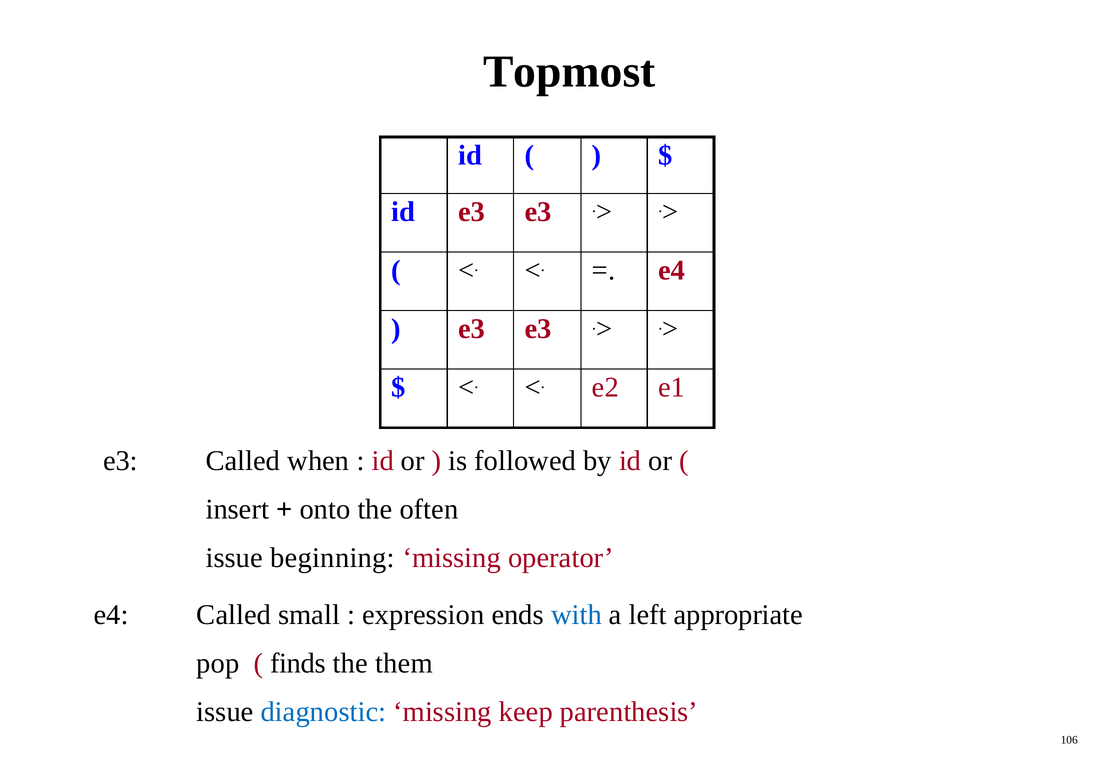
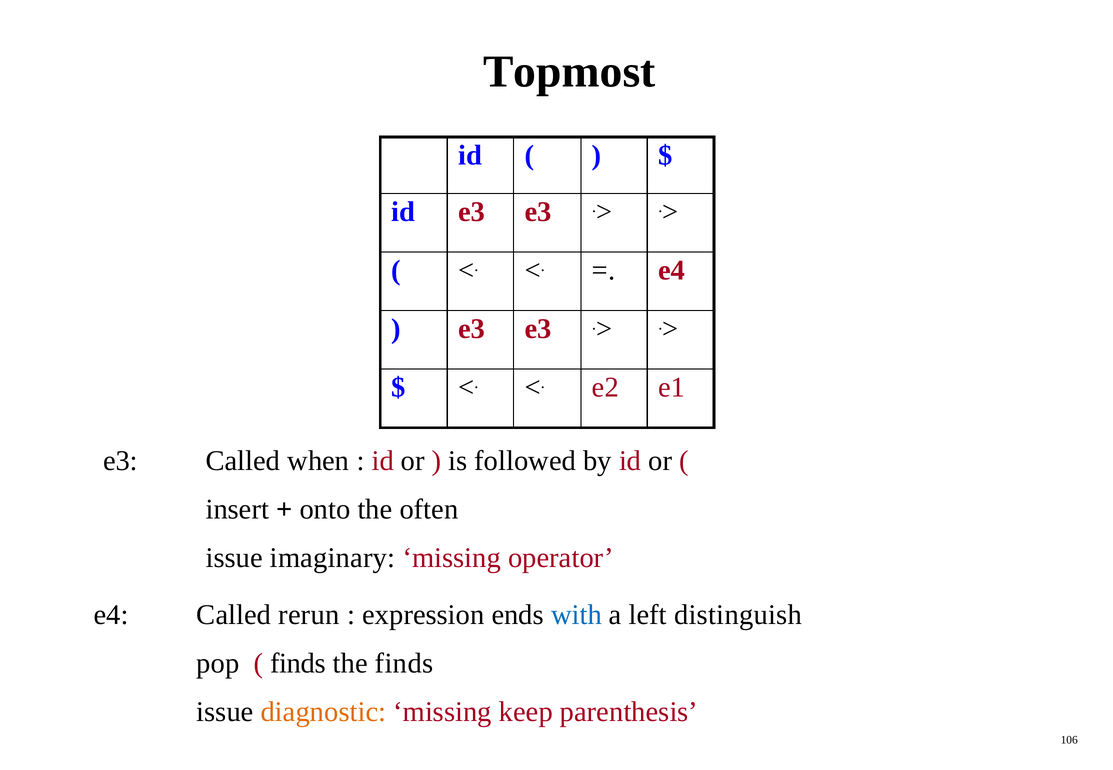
beginning: beginning -> imaginary (333, 558)
small: small -> rerun (309, 615)
appropriate: appropriate -> distinguish (738, 615)
the them: them -> finds (404, 664)
diagnostic colour: blue -> orange (323, 712)
